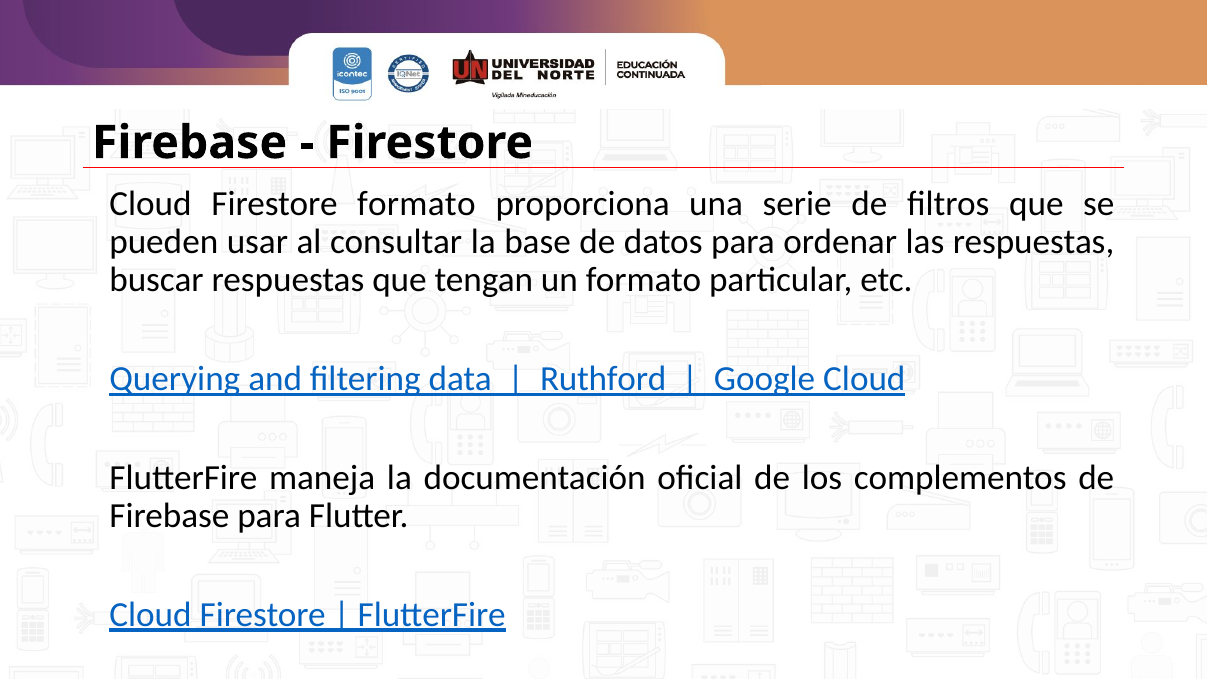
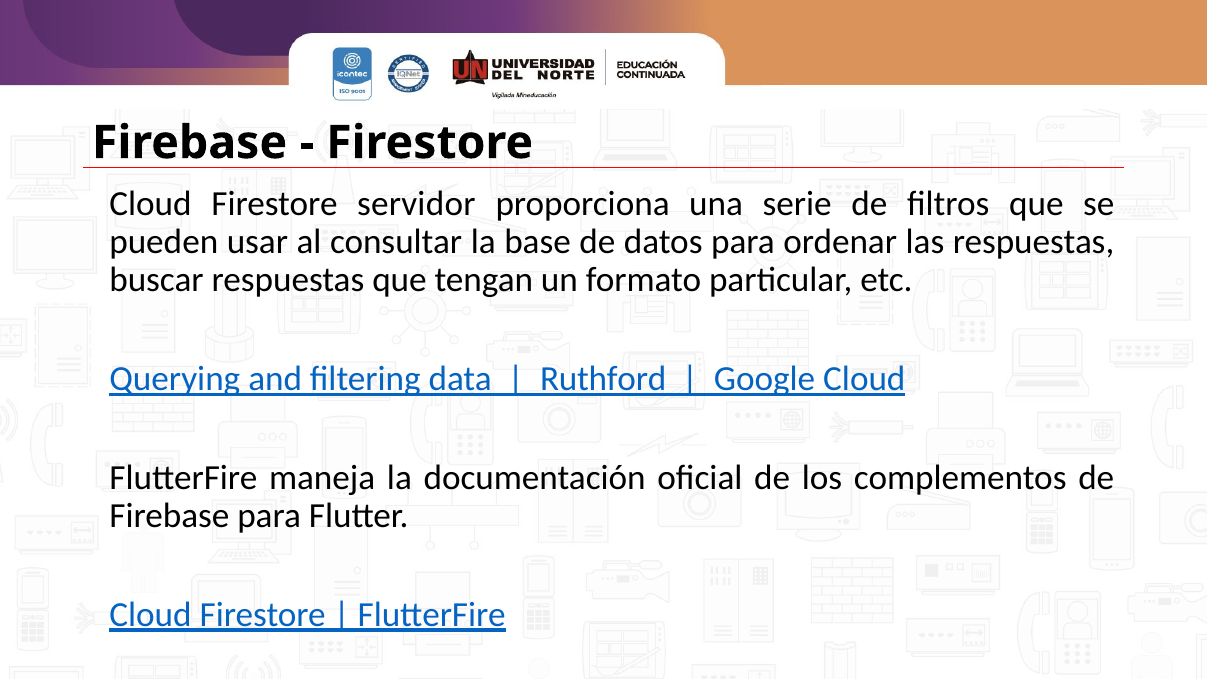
Firestore formato: formato -> servidor (416, 204)
